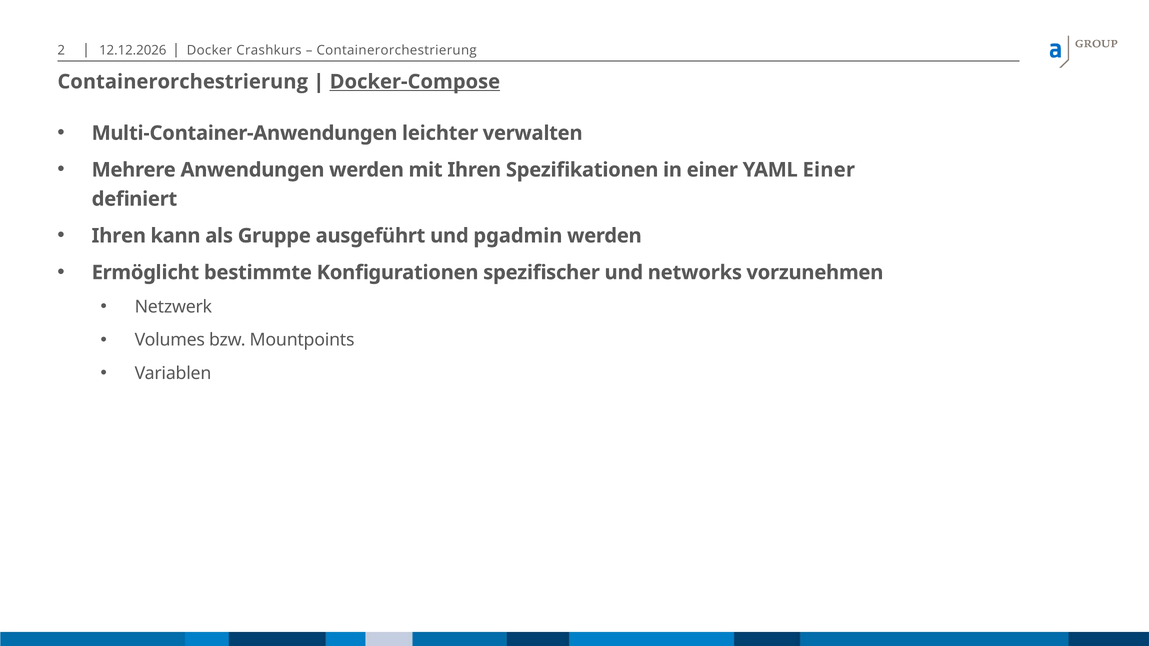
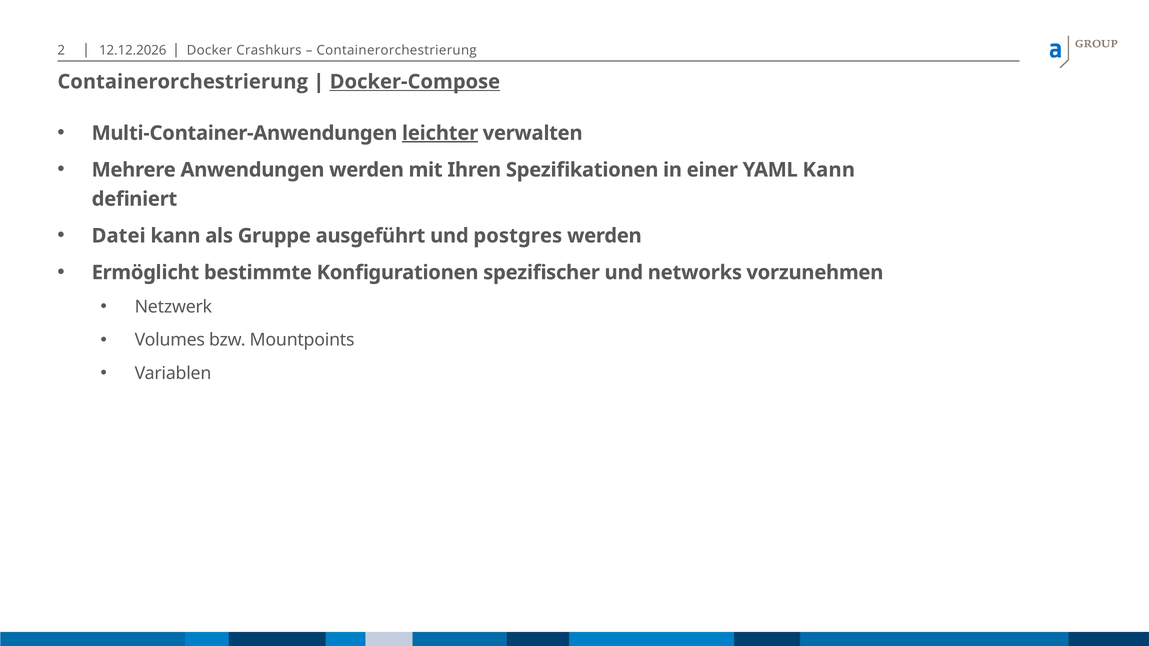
leichter underline: none -> present (440, 133)
YAML Einer: Einer -> Kann (829, 170)
Ihren: Ihren -> Datei (119, 236)
pgadmin: pgadmin -> postgres (518, 236)
